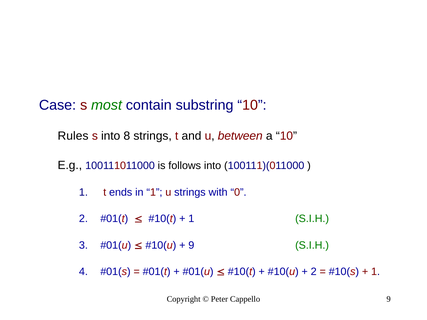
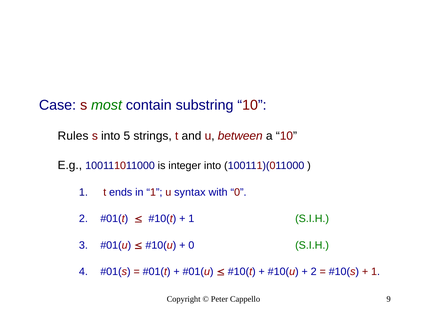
8: 8 -> 5 (127, 136)
follows: follows -> integer (185, 166)
u strings: strings -> syntax (190, 193)
9: 9 -> 0 (191, 245)
